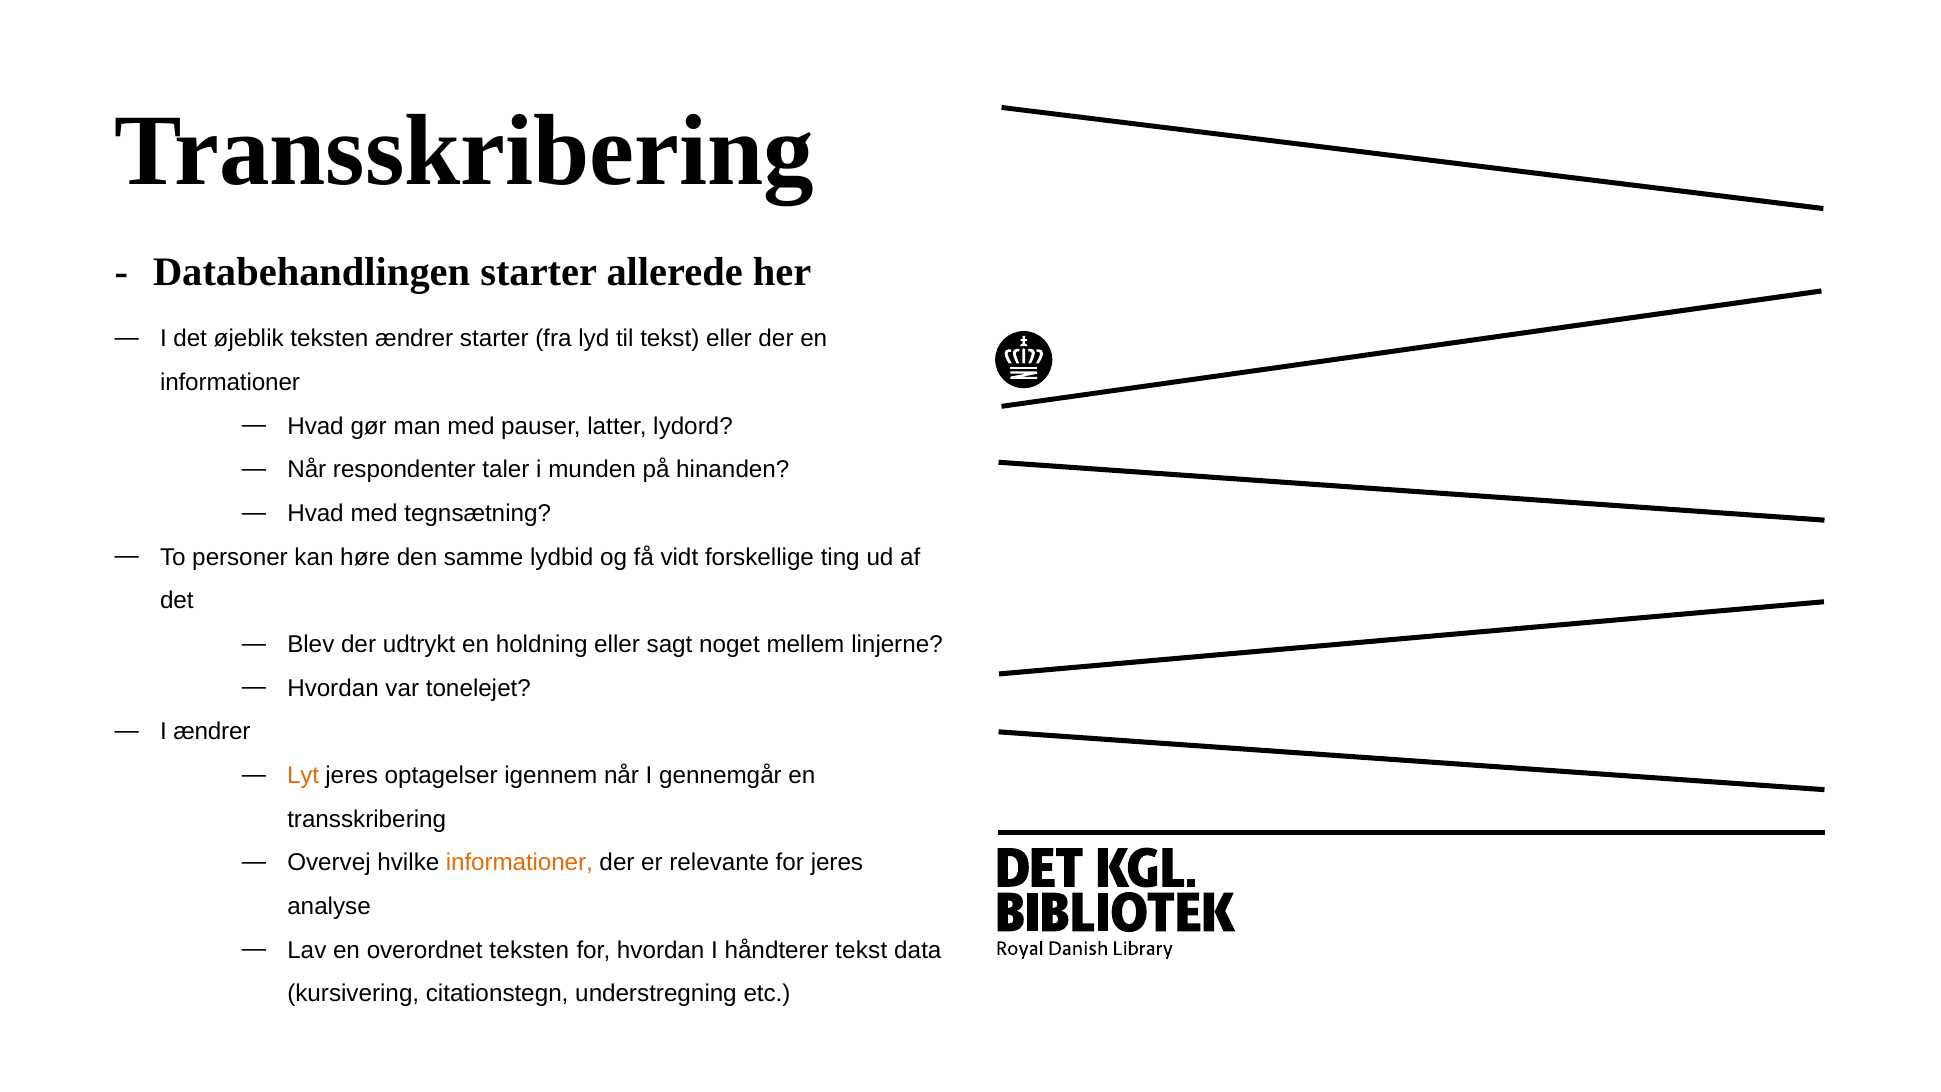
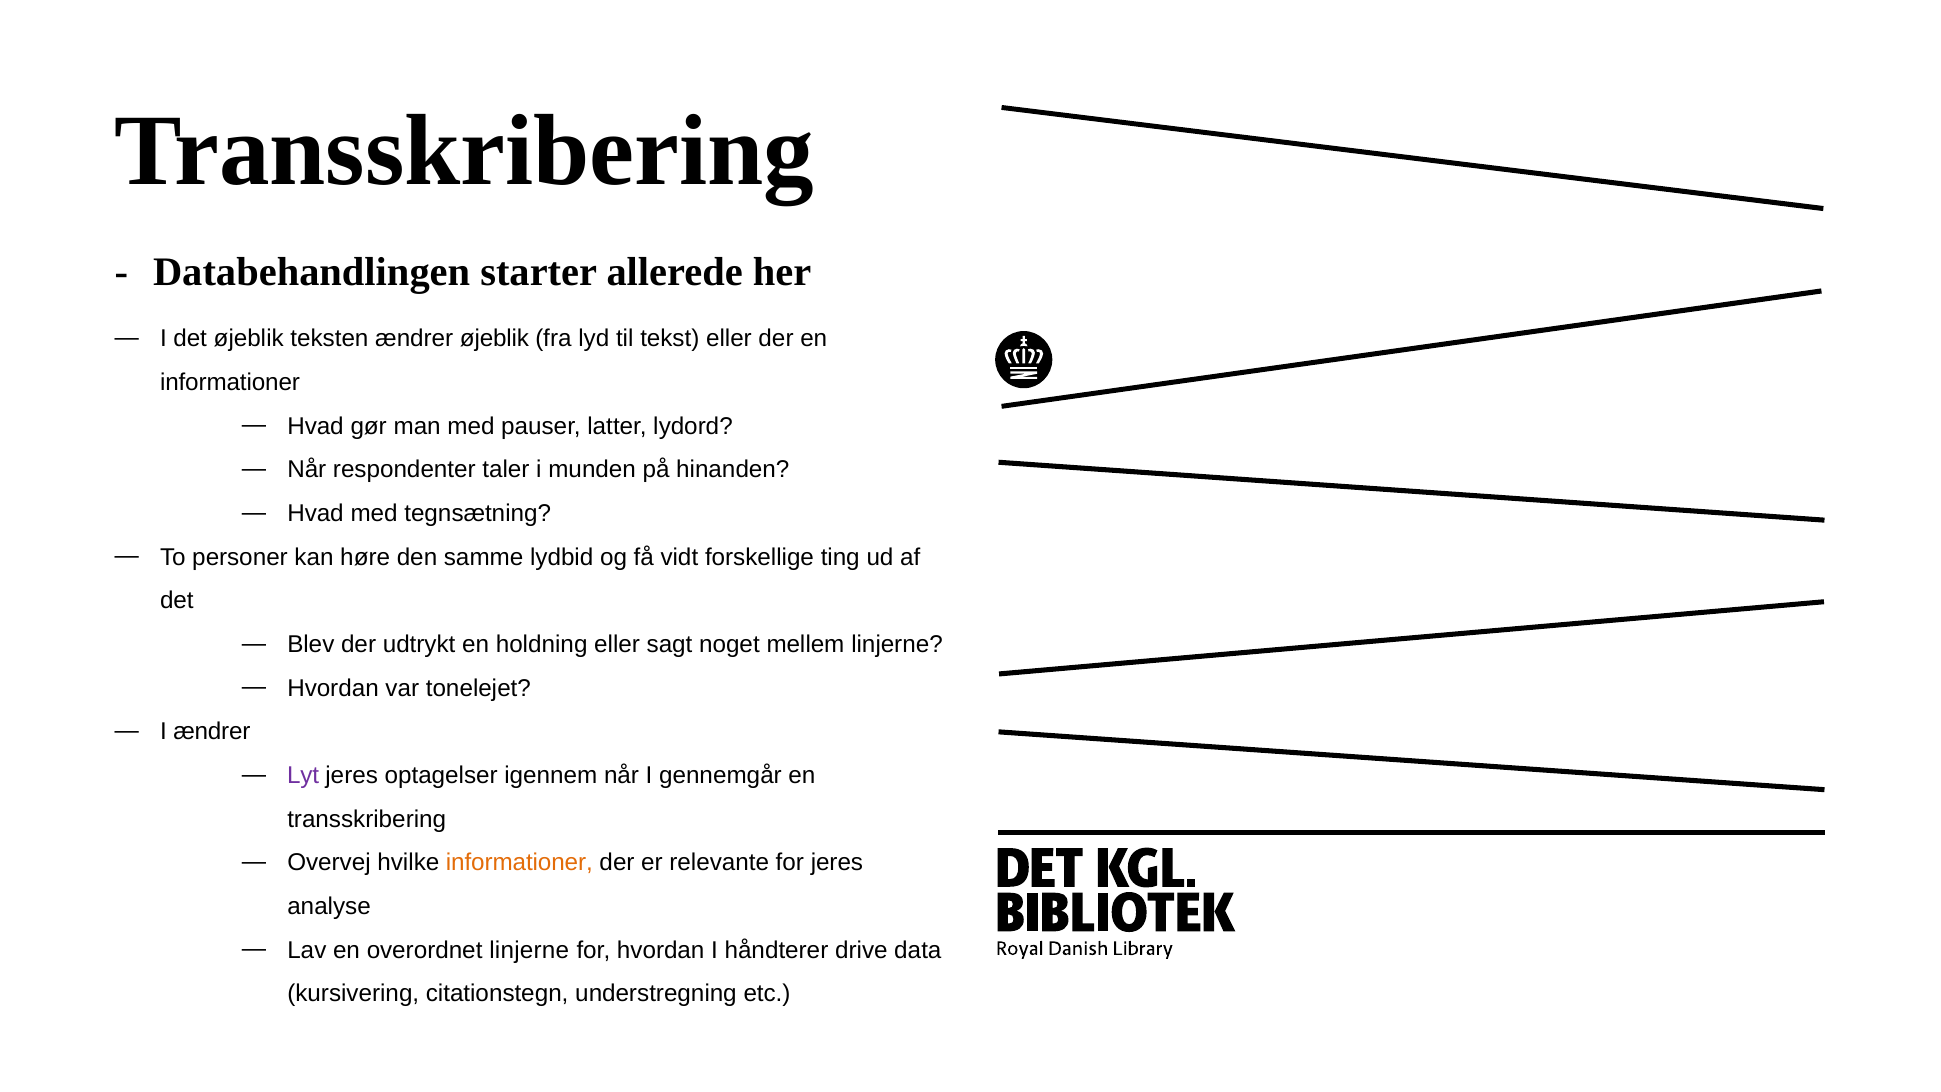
ændrer starter: starter -> øjeblik (494, 339)
Lyt colour: orange -> purple (303, 775)
overordnet teksten: teksten -> linjerne (529, 950)
håndterer tekst: tekst -> drive (861, 950)
